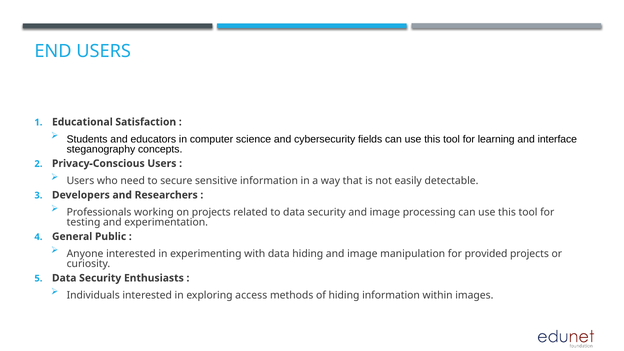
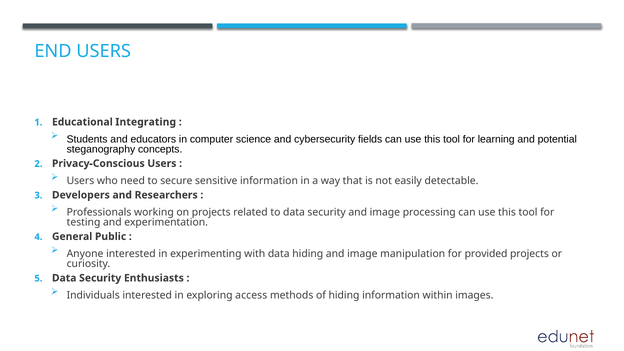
Satisfaction: Satisfaction -> Integrating (146, 122)
interface: interface -> potential (557, 139)
